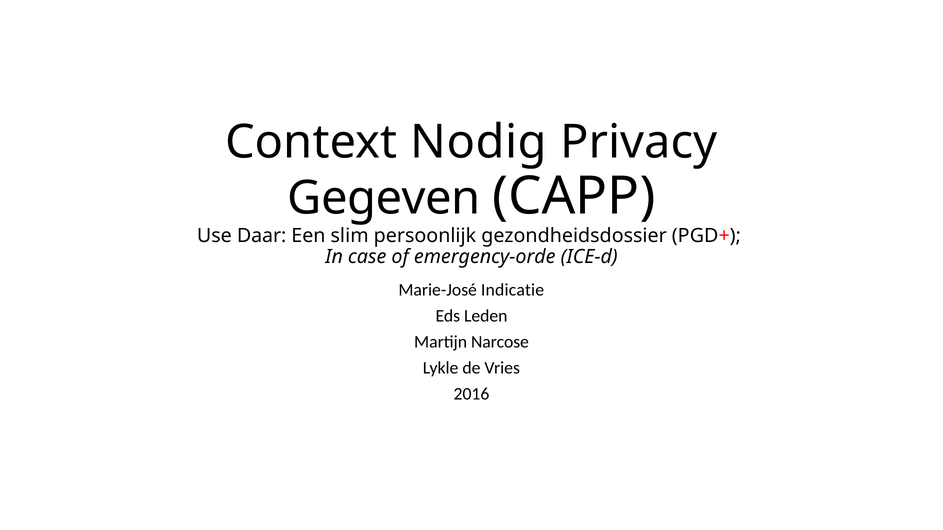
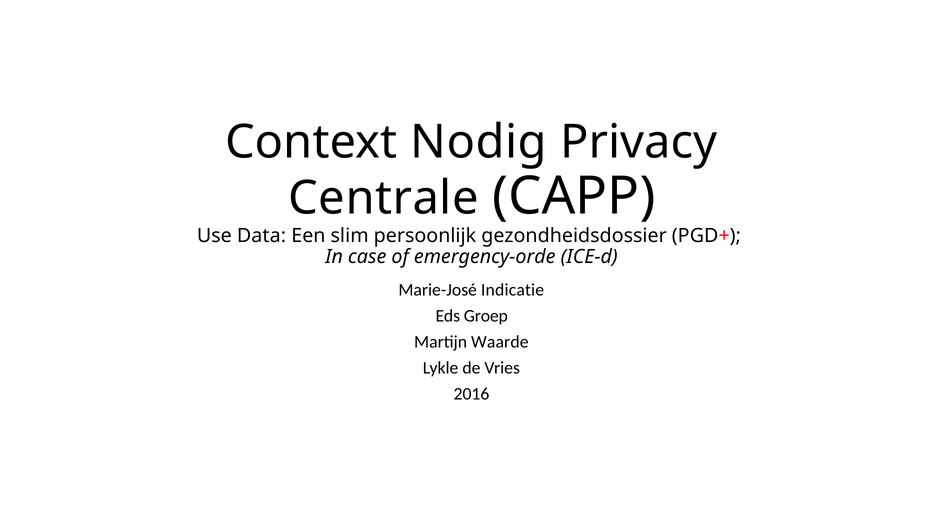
Gegeven: Gegeven -> Centrale (383, 198)
Daar: Daar -> Data (261, 236)
Leden: Leden -> Groep (486, 316)
Narcose: Narcose -> Waarde (500, 342)
